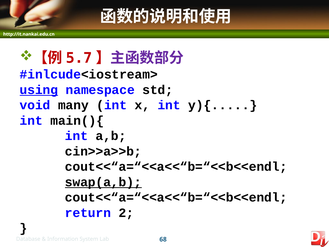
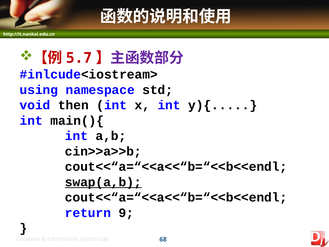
using underline: present -> none (39, 90)
many: many -> then (73, 105)
2: 2 -> 9 (126, 213)
